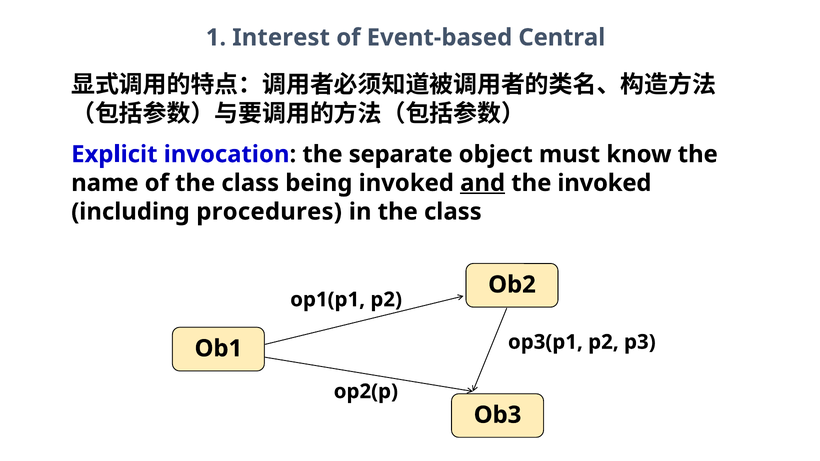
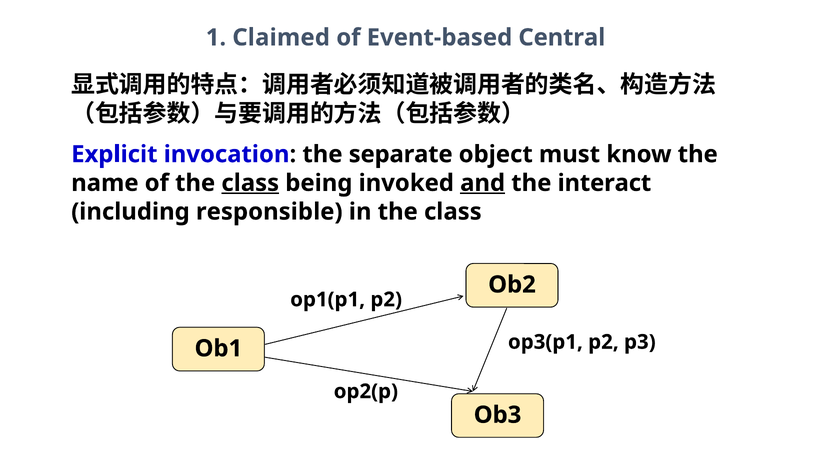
Interest: Interest -> Claimed (281, 38)
class underline: none -> present (250, 183)
the invoked: invoked -> interact (604, 183)
procedures: procedures -> responsible (269, 212)
